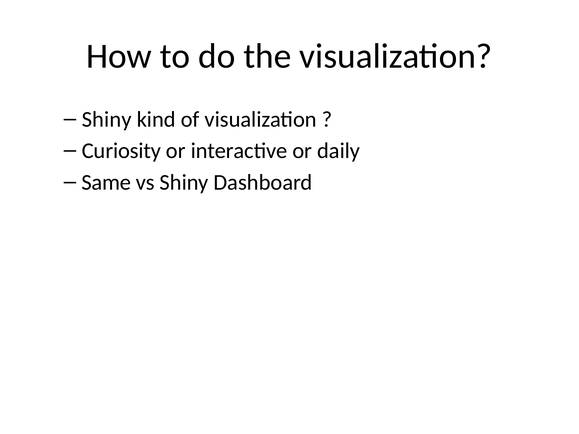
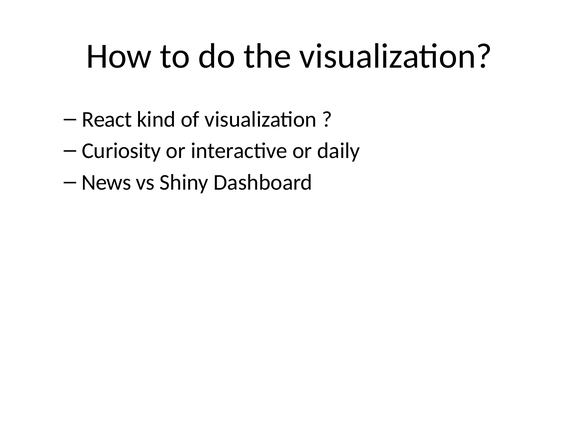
Shiny: Shiny -> React (107, 119)
Same: Same -> News (106, 182)
